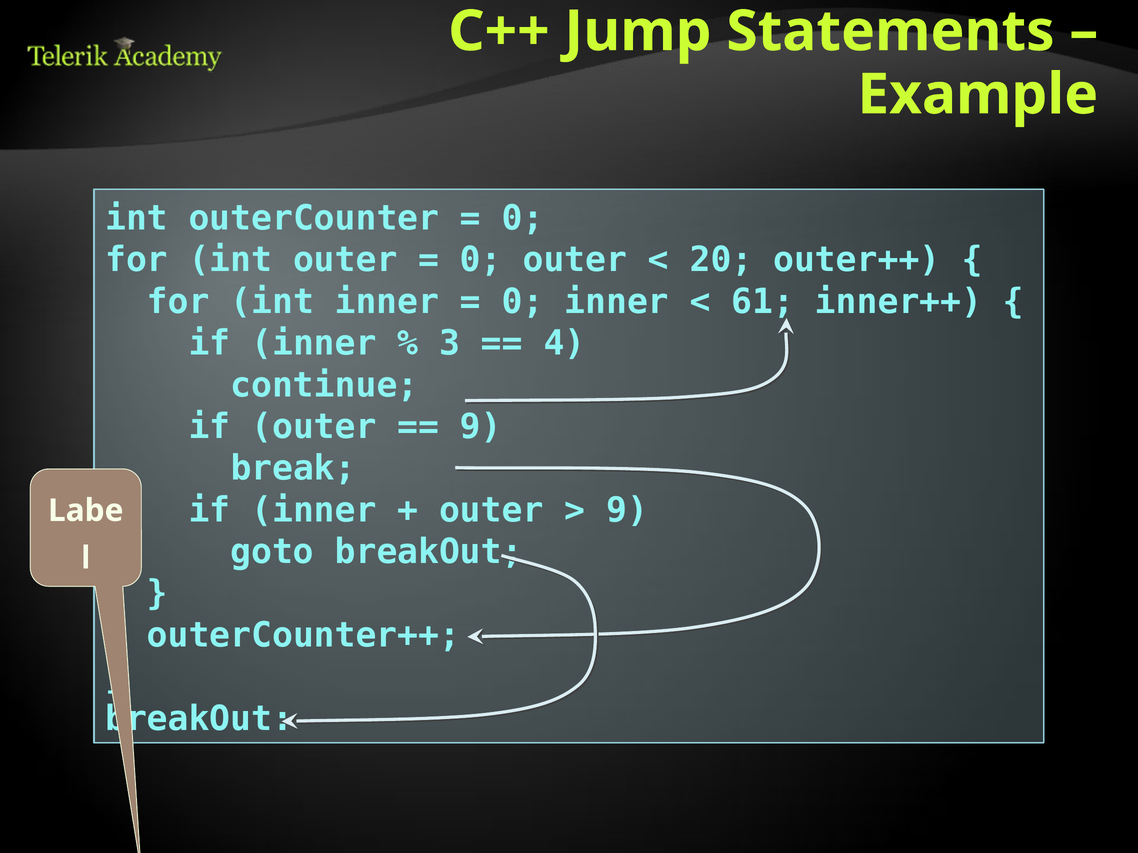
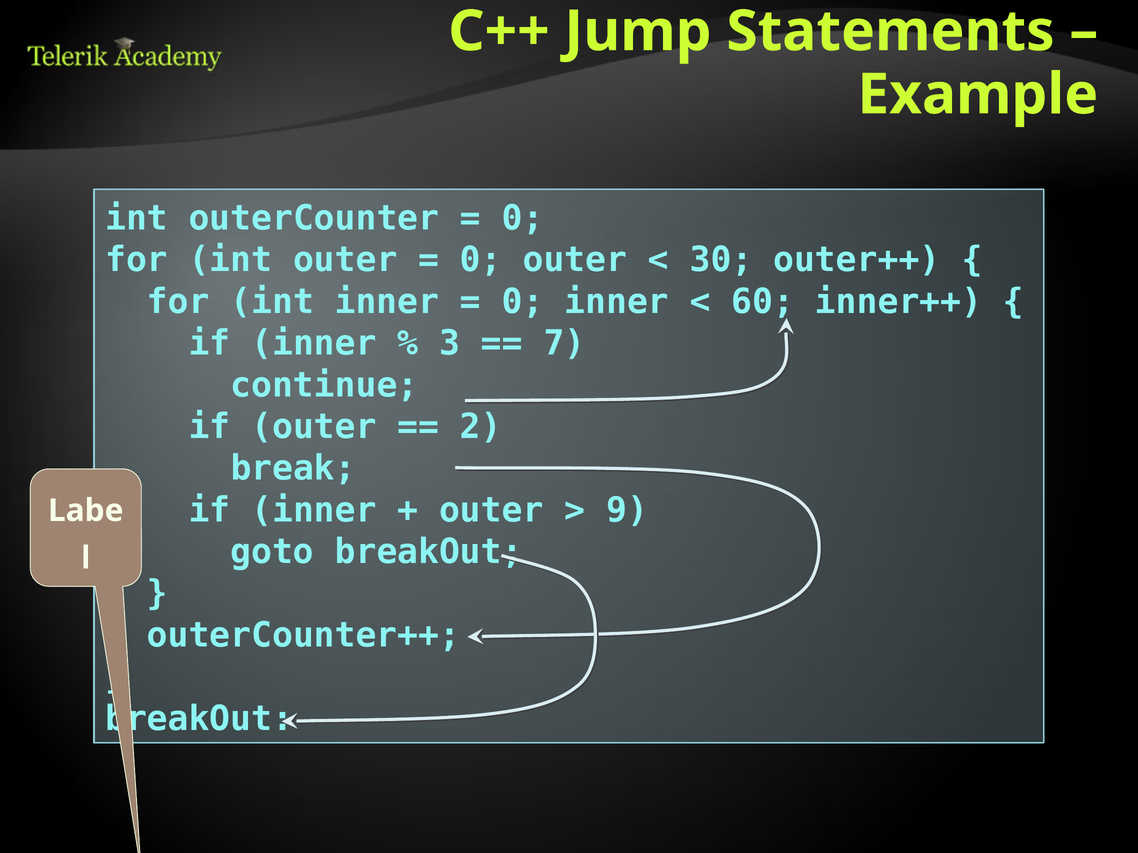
20: 20 -> 30 (721, 260)
61: 61 -> 60 (763, 302)
4: 4 -> 7 (564, 344)
9: 9 -> 2 (481, 427)
